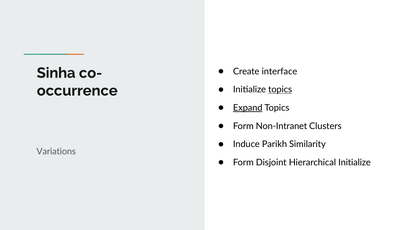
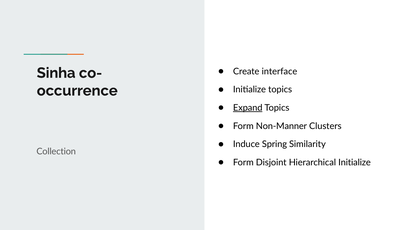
topics underline: present -> none (280, 90)
Non-Intranet: Non-Intranet -> Non-Manner (281, 126)
Parikh: Parikh -> Spring (274, 144)
Variations: Variations -> Collection (56, 152)
